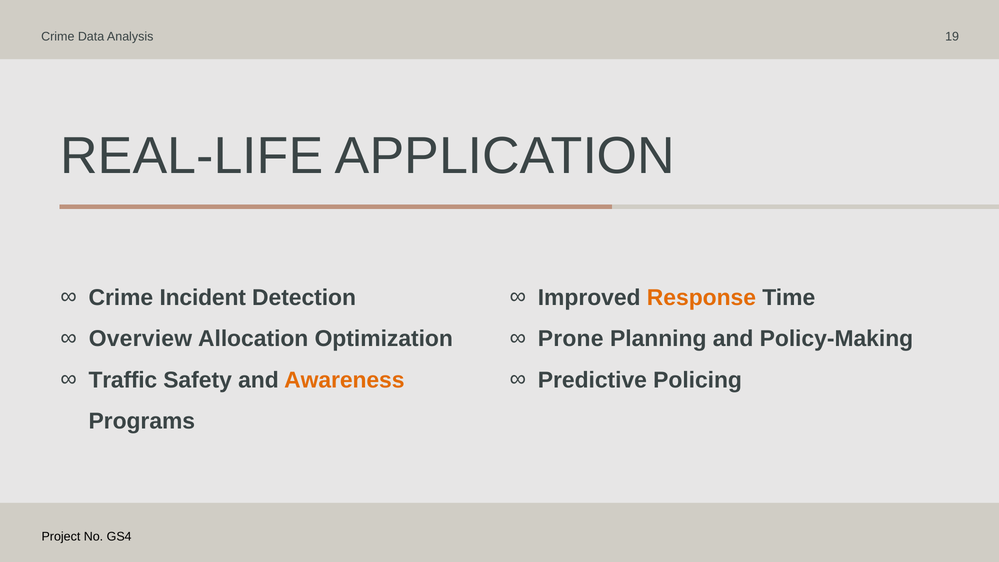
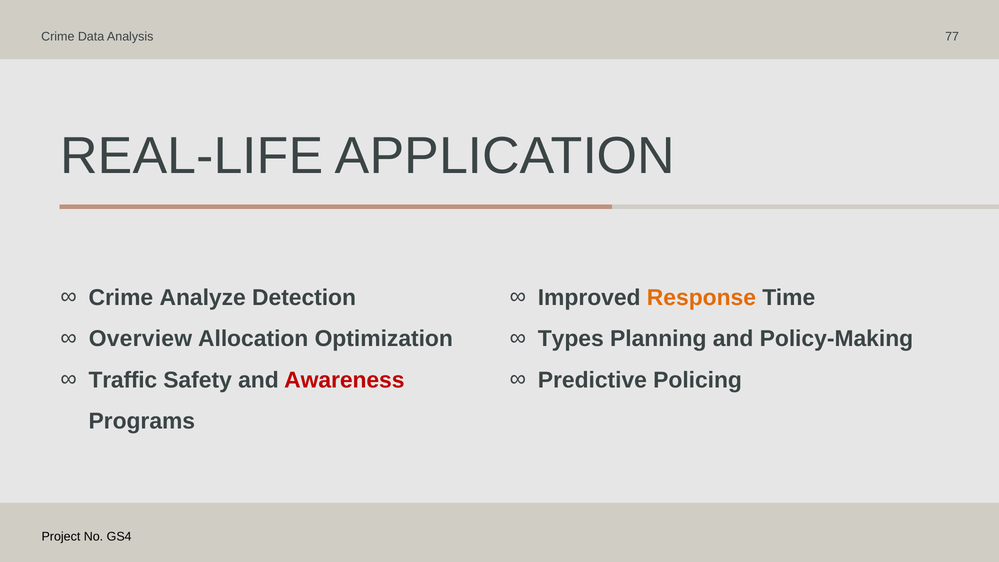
19: 19 -> 77 (952, 37)
Incident: Incident -> Analyze (203, 298)
Prone: Prone -> Types (571, 339)
Awareness colour: orange -> red (344, 380)
